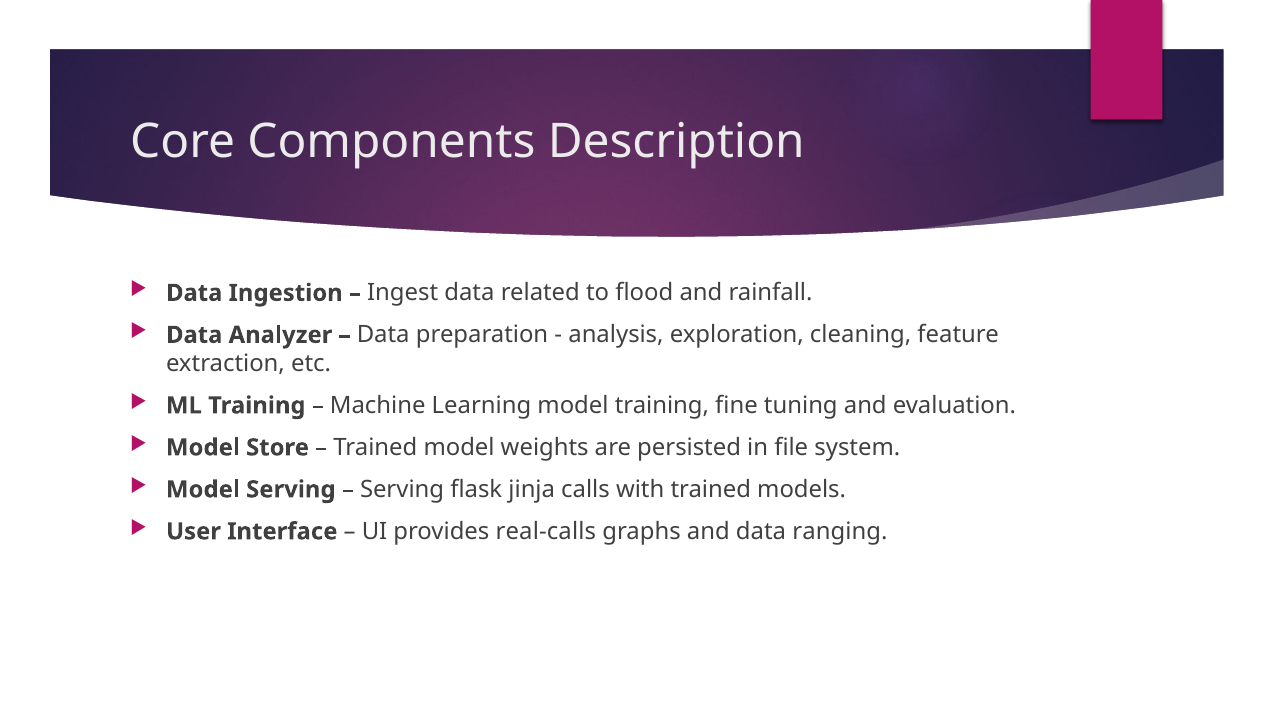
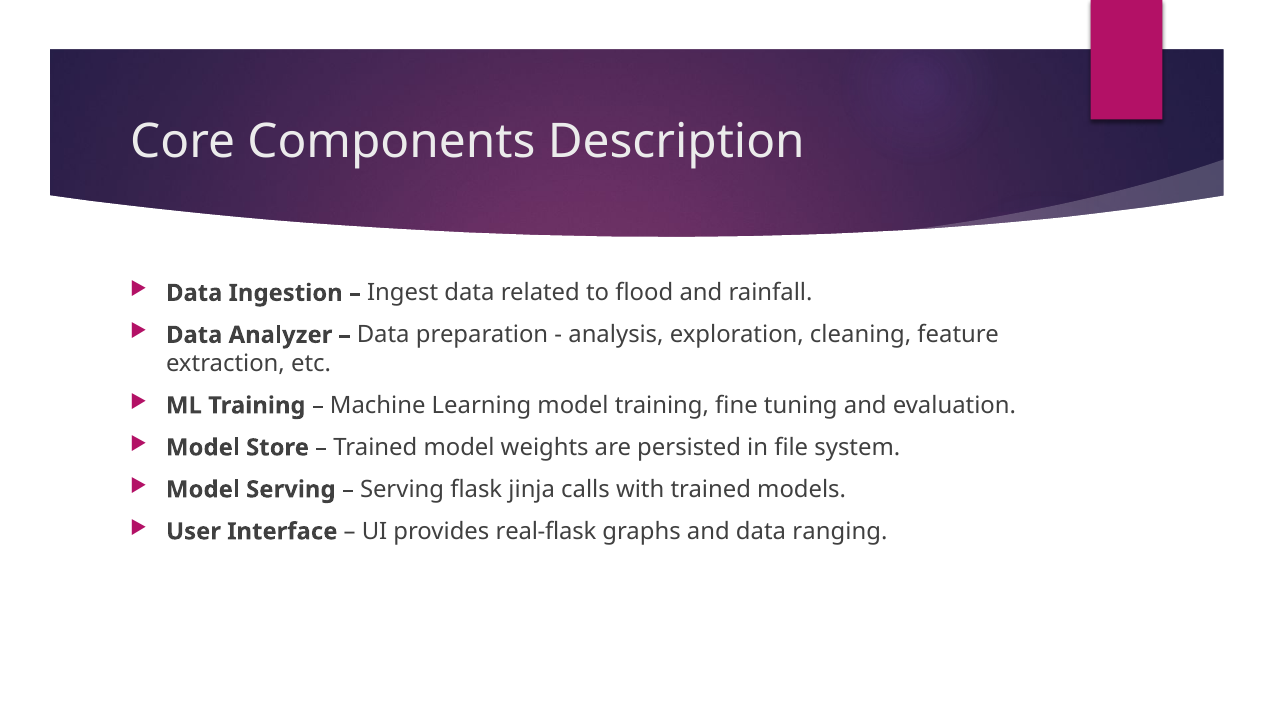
real-calls: real-calls -> real-flask (546, 531)
